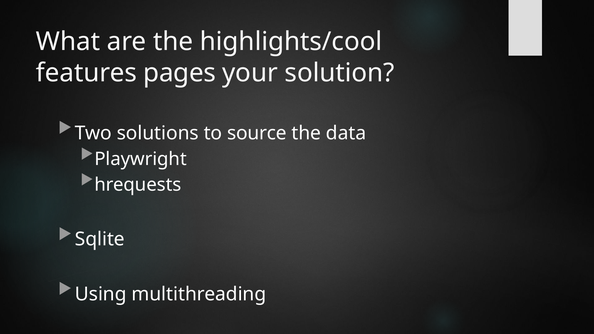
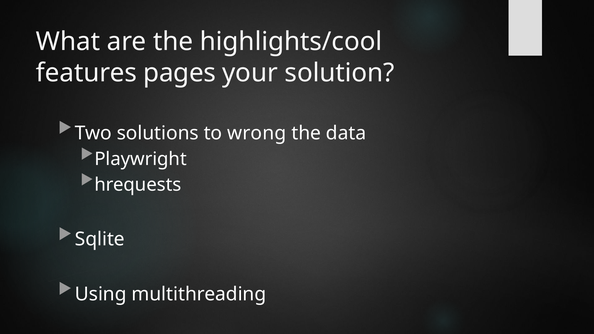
source: source -> wrong (257, 133)
